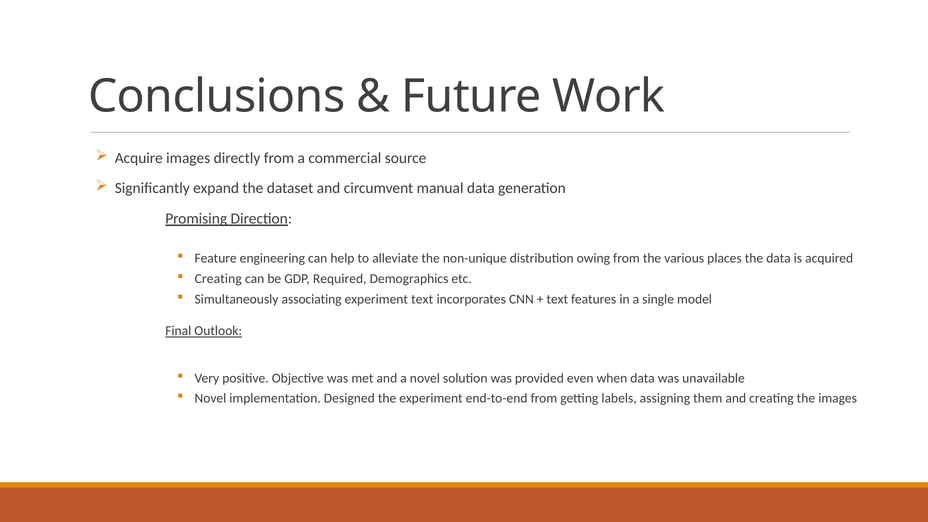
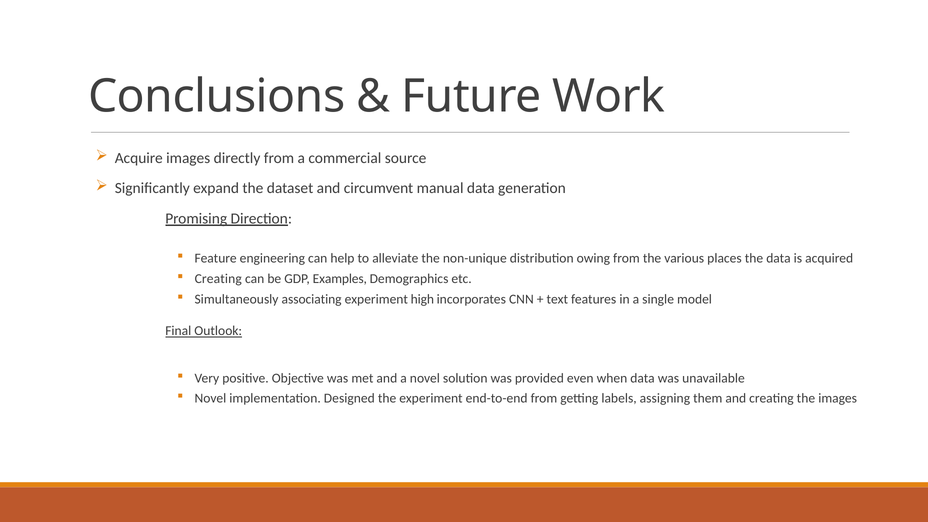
Required: Required -> Examples (340, 279)
experiment text: text -> high (422, 299)
